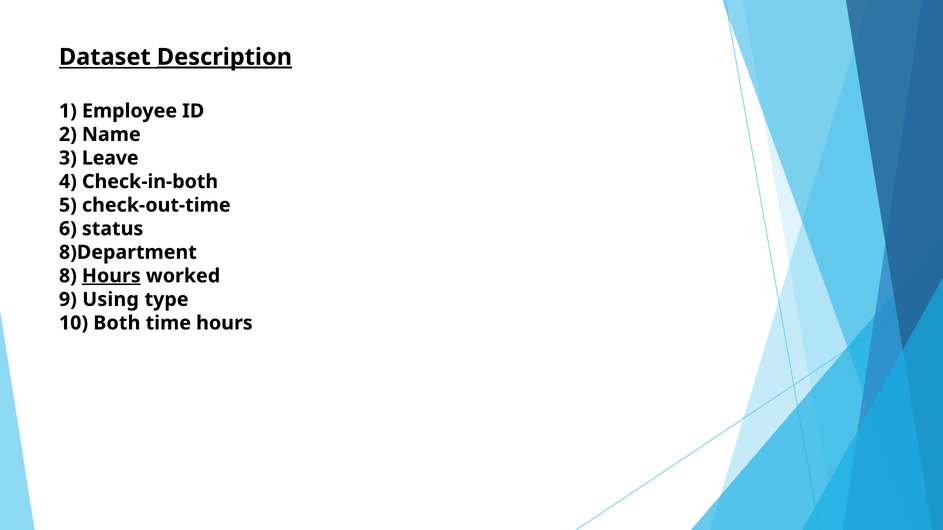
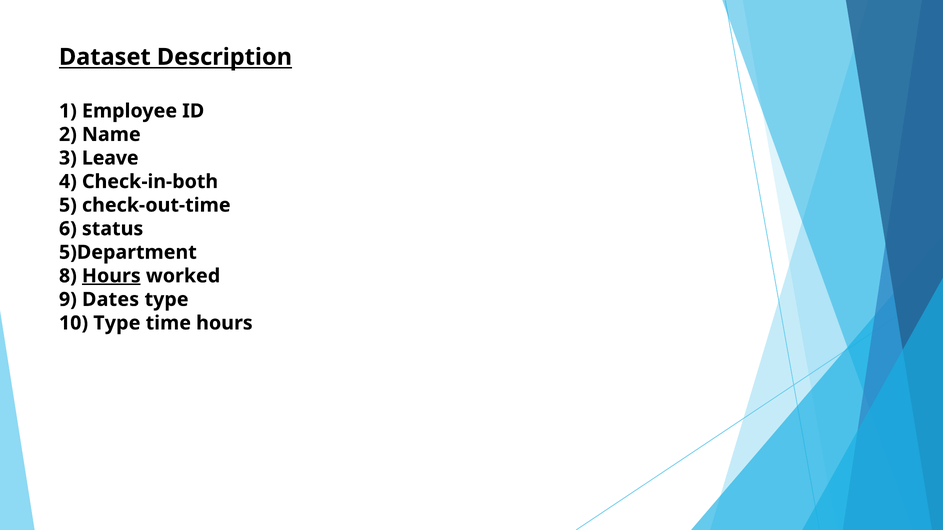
Description underline: present -> none (224, 57)
8)Department: 8)Department -> 5)Department (128, 253)
Using: Using -> Dates (111, 300)
10 Both: Both -> Type (117, 323)
